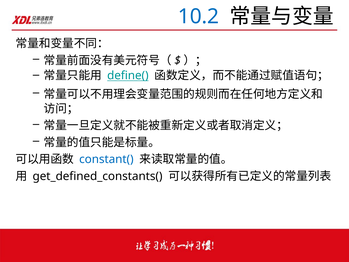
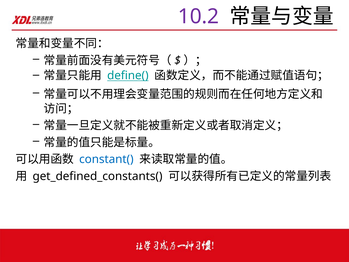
10.2 colour: blue -> purple (199, 16)
